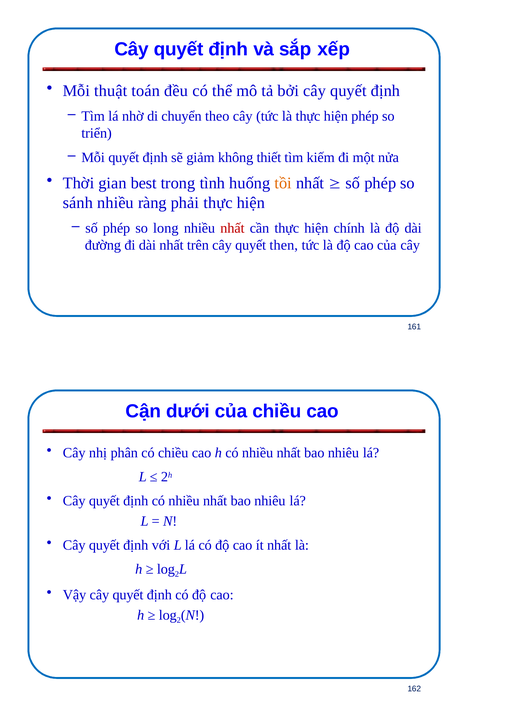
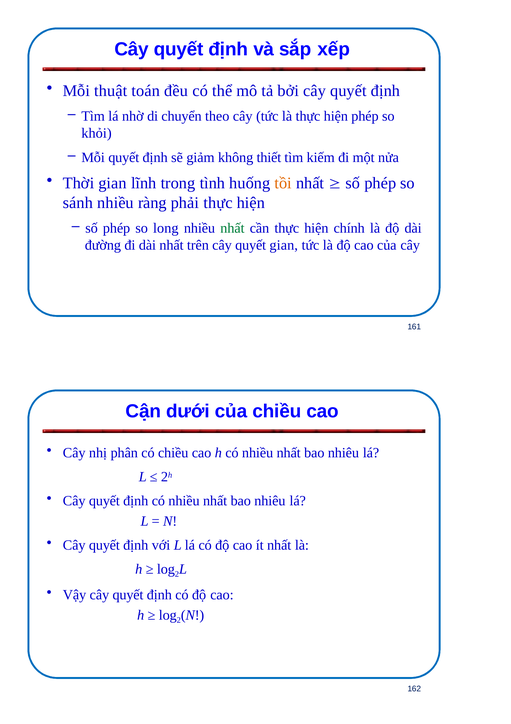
triển: triển -> khỏi (96, 133)
best: best -> lĩnh (144, 183)
nhất colour: red -> green (232, 228)
quyết then: then -> gian (284, 245)
